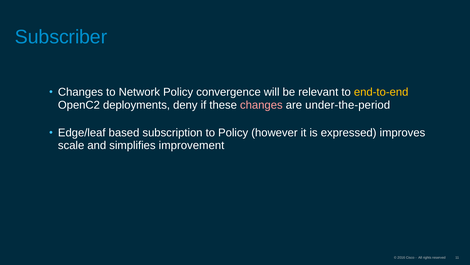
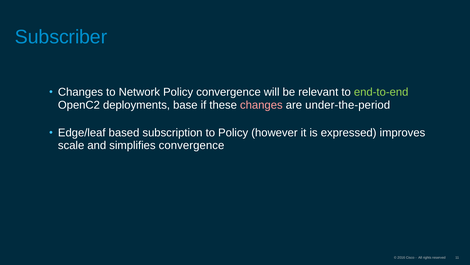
end-to-end colour: yellow -> light green (381, 92)
deny: deny -> base (185, 105)
simplifies improvement: improvement -> convergence (192, 145)
